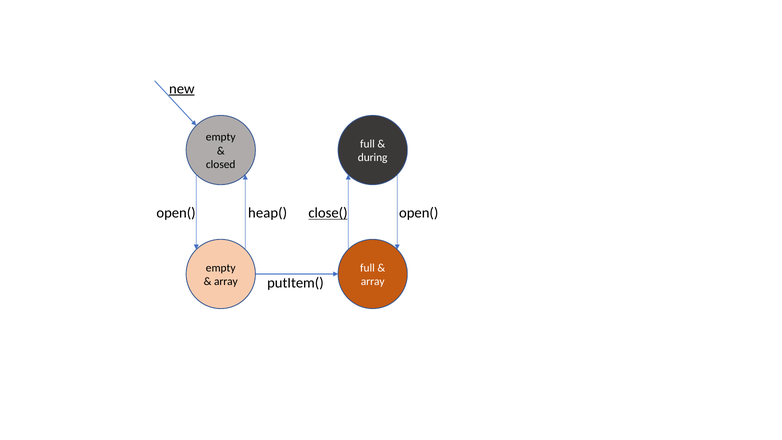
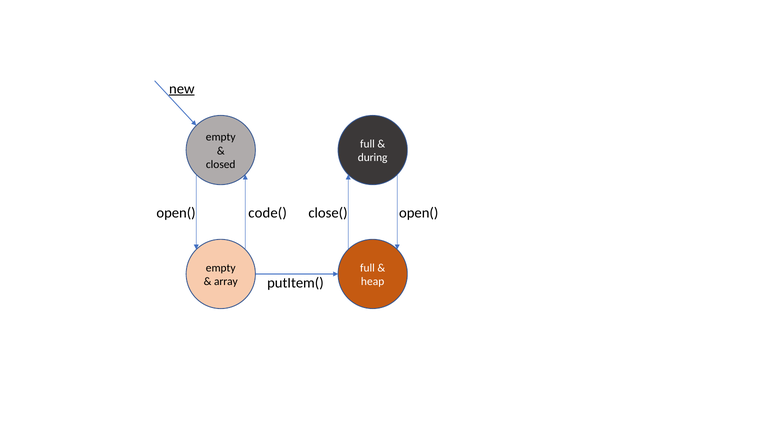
heap(: heap( -> code( (268, 213)
close( underline: present -> none (328, 213)
array: array -> heap (373, 281)
